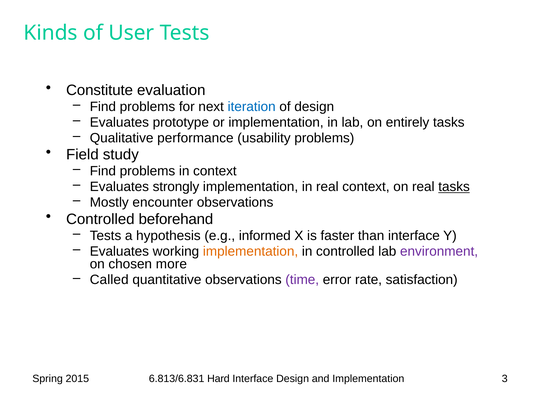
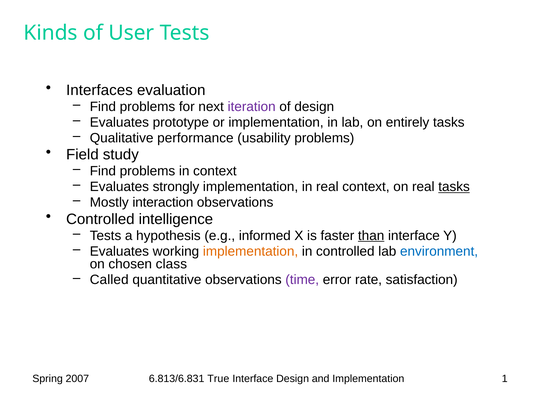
Constitute: Constitute -> Interfaces (99, 90)
iteration colour: blue -> purple (252, 107)
encounter: encounter -> interaction (163, 202)
beforehand: beforehand -> intelligence (176, 219)
than underline: none -> present (371, 236)
environment colour: purple -> blue (439, 251)
more: more -> class (171, 264)
2015: 2015 -> 2007 (77, 379)
Hard: Hard -> True (218, 379)
3: 3 -> 1 (505, 379)
